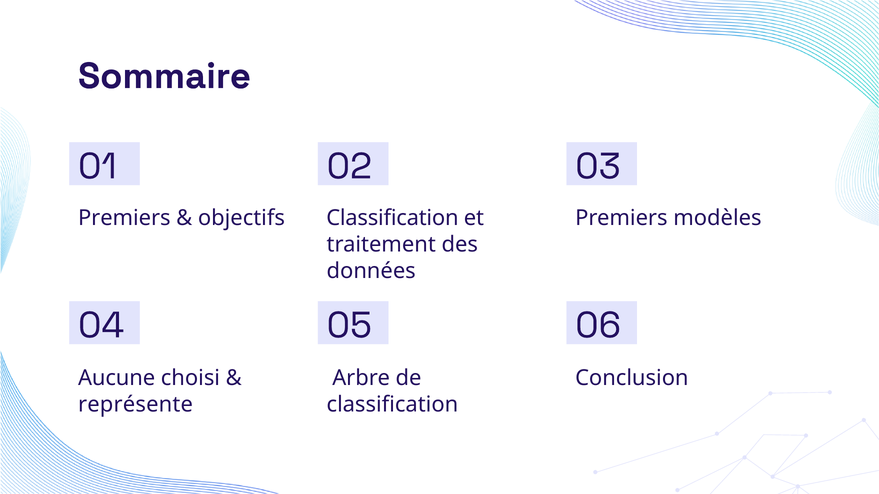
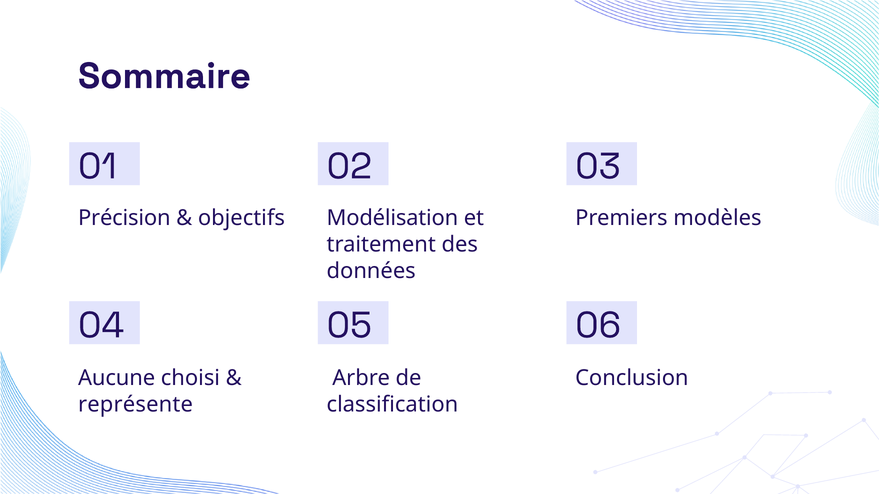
Premiers: Premiers -> Précision (124, 218)
objectifs Classification: Classification -> Modélisation (392, 218)
